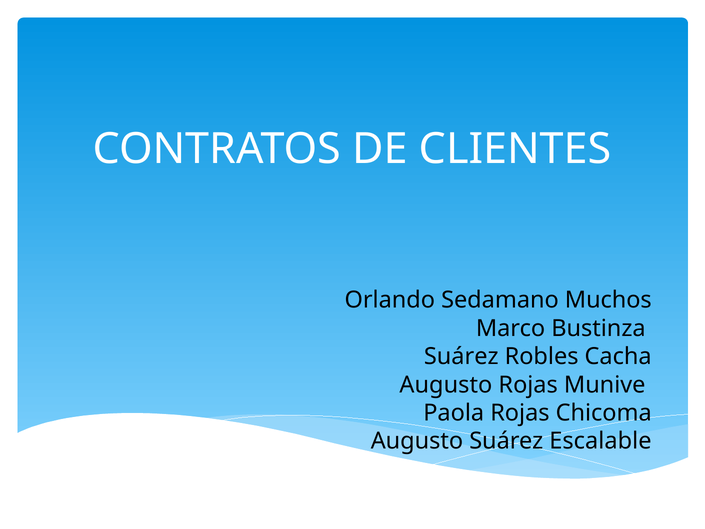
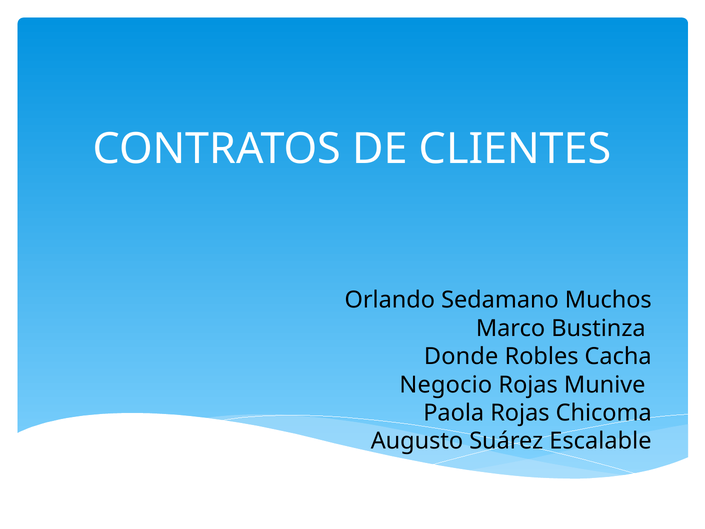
Suárez: Suárez -> Donde (461, 356)
Augusto: Augusto -> Negocio (446, 385)
